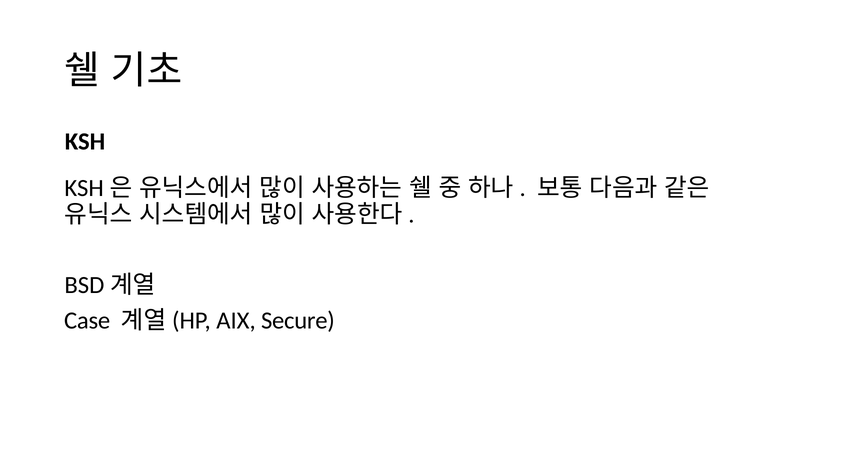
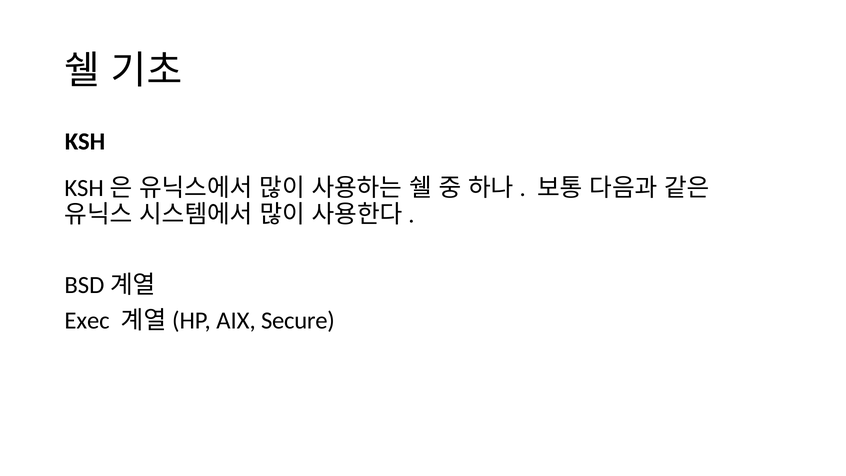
Case: Case -> Exec (87, 321)
